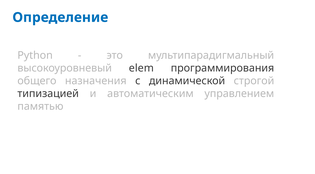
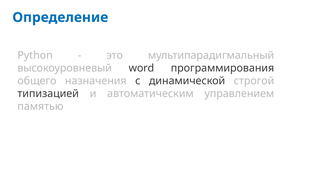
elem: elem -> word (141, 68)
